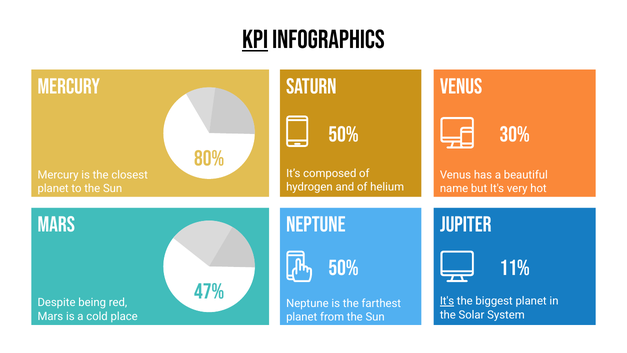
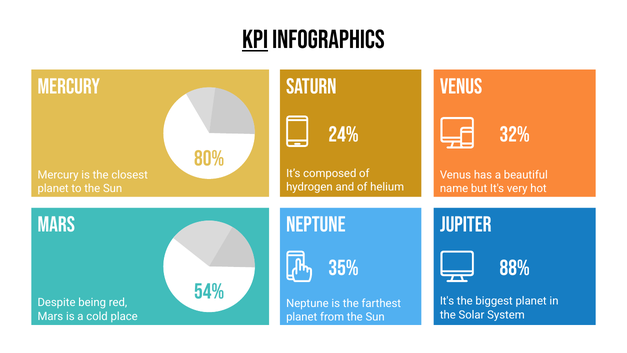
50%: 50% -> 24% (344, 134)
30%: 30% -> 32% (515, 134)
50%: 50% -> 35% (344, 268)
11%: 11% -> 88% (515, 268)
47%: 47% -> 54% (209, 291)
It's underline: present -> none (447, 301)
